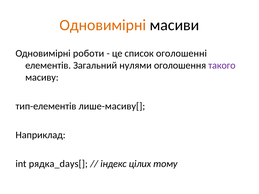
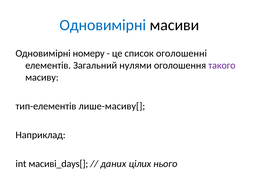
Одновимірні colour: orange -> blue (103, 25)
роботи: роботи -> номеру (89, 53)
рядка_days[: рядка_days[ -> масиві_days[ (58, 164)
індекс: індекс -> даних (113, 164)
тому: тому -> нього (165, 164)
